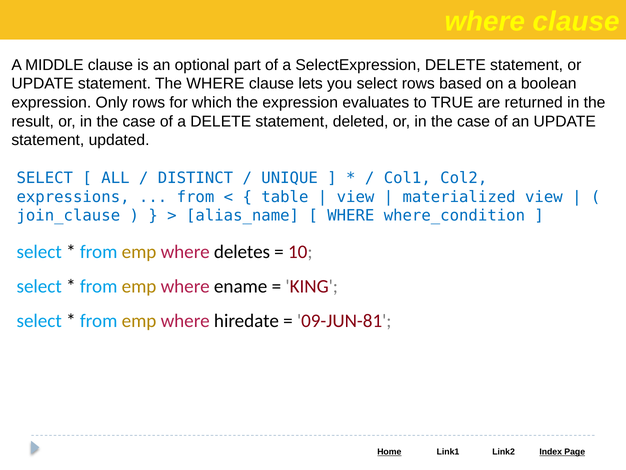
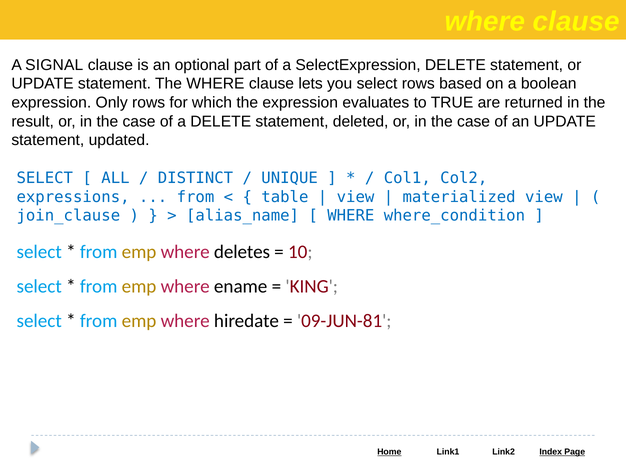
MIDDLE: MIDDLE -> SIGNAL (54, 65)
